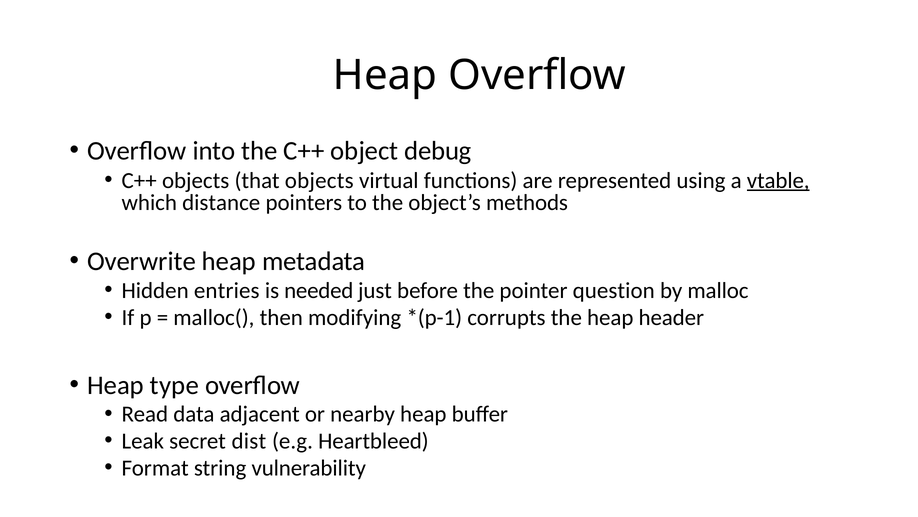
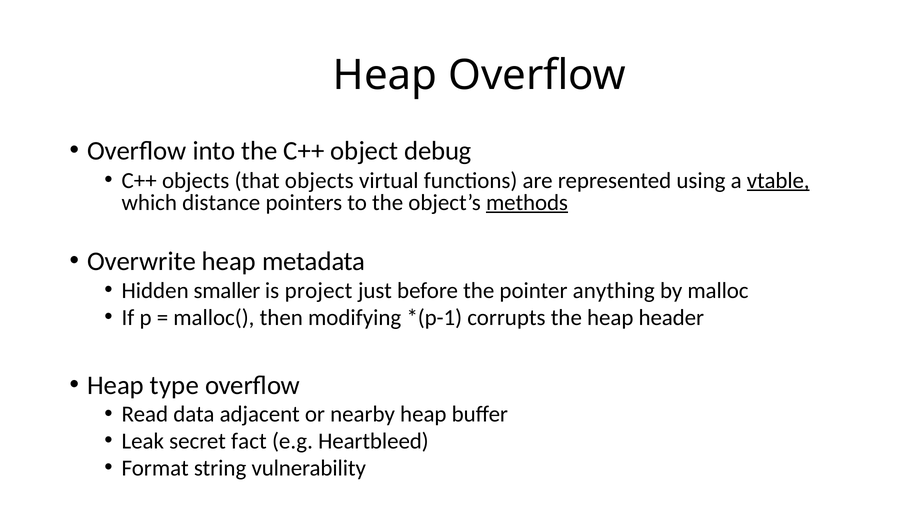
methods underline: none -> present (527, 202)
entries: entries -> smaller (227, 290)
needed: needed -> project (319, 290)
question: question -> anything (614, 290)
dist: dist -> fact (249, 441)
